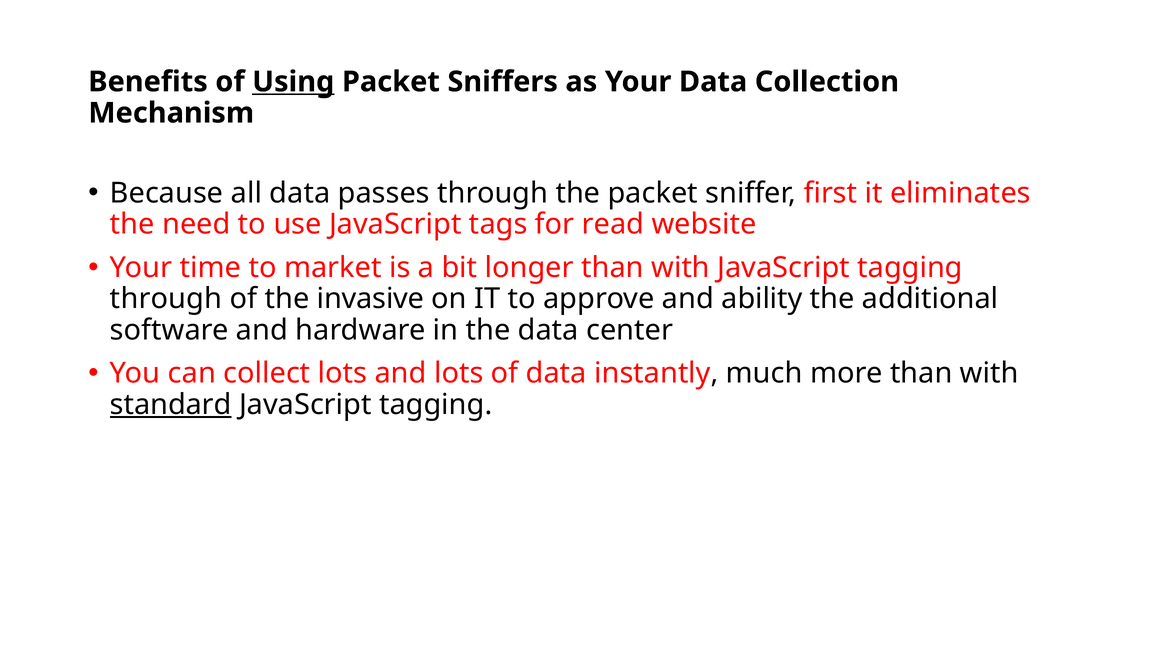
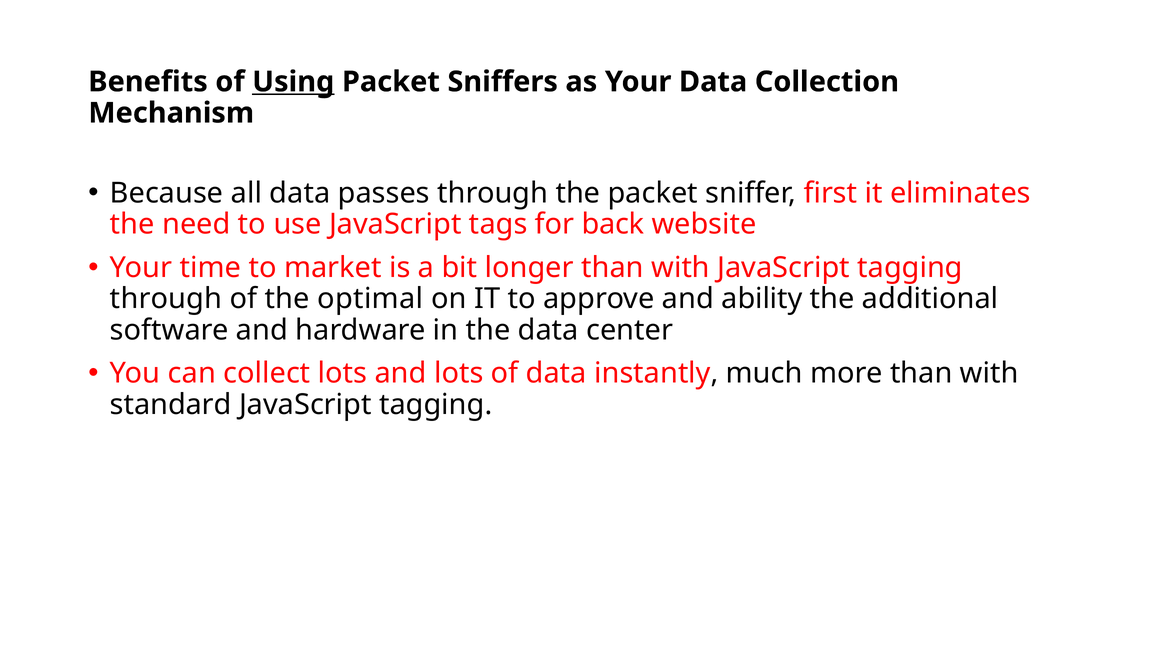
read: read -> back (613, 224)
invasive: invasive -> optimal (370, 299)
standard underline: present -> none (171, 405)
